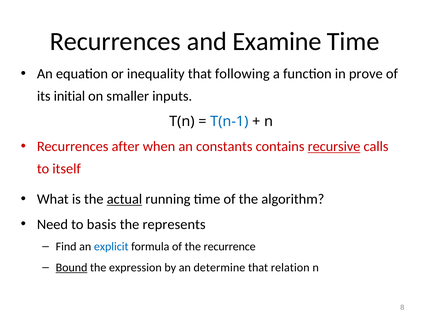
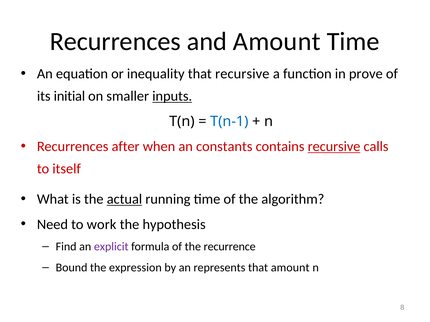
and Examine: Examine -> Amount (277, 42)
that following: following -> recursive (242, 74)
inputs underline: none -> present (172, 96)
basis: basis -> work (102, 225)
represents: represents -> hypothesis (174, 225)
explicit colour: blue -> purple (111, 247)
Bound underline: present -> none (72, 268)
determine: determine -> represents (219, 268)
that relation: relation -> amount (290, 268)
